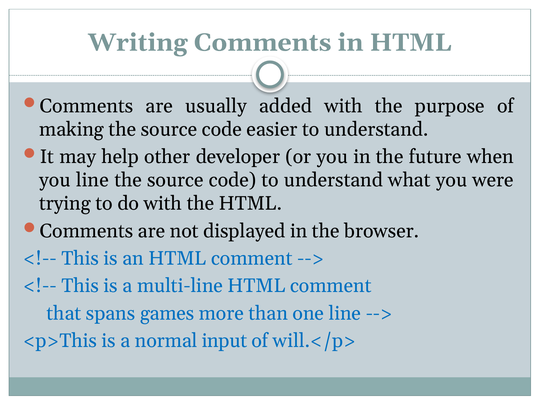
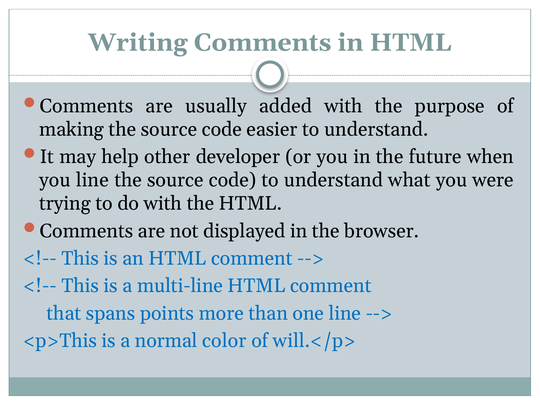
games: games -> points (167, 313)
input: input -> color (224, 341)
